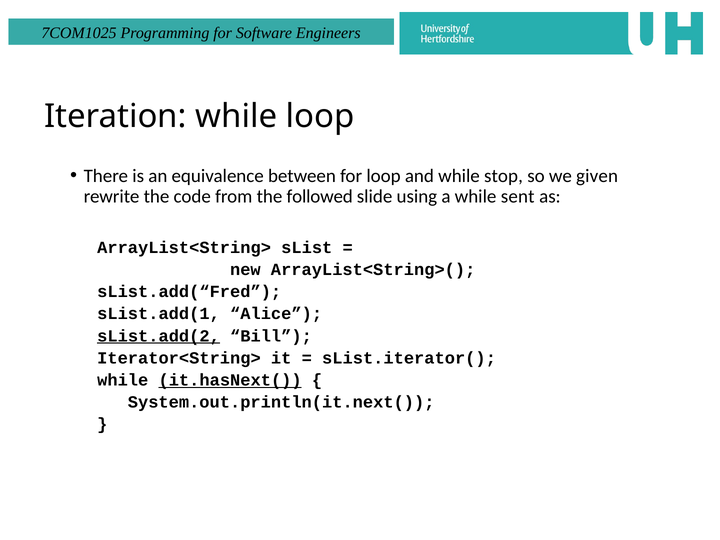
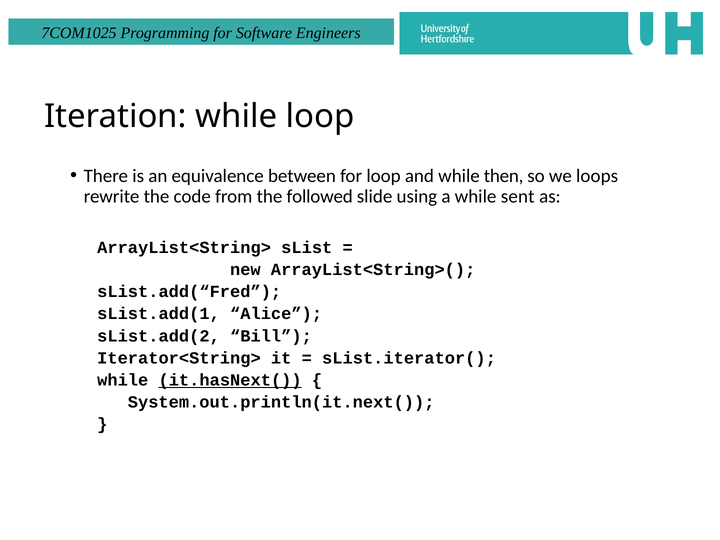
stop: stop -> then (504, 176)
given: given -> loops (597, 176)
sList.add(2 underline: present -> none (159, 336)
